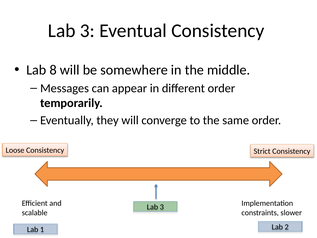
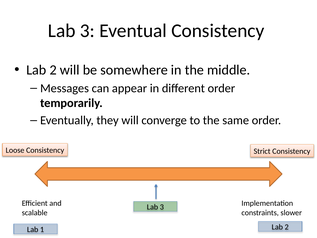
8: 8 -> 2 (53, 70)
